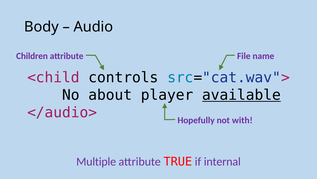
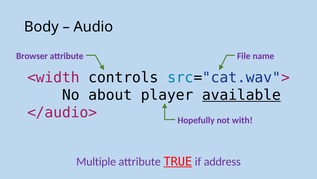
Children: Children -> Browser (32, 56)
<child: <child -> <width (53, 77)
TRUE underline: none -> present (178, 161)
internal: internal -> address (222, 161)
